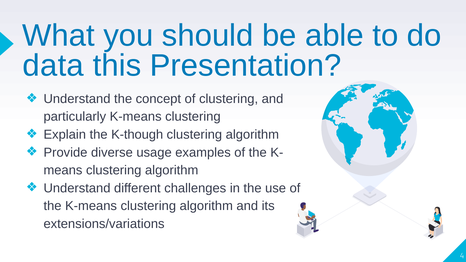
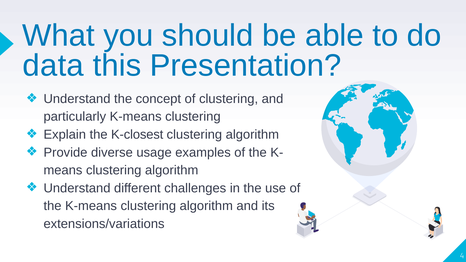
K-though: K-though -> K-closest (137, 135)
